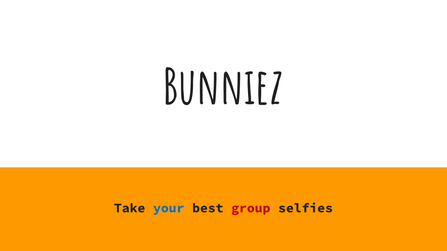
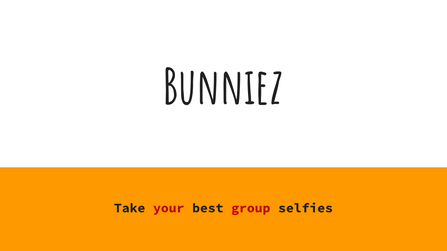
your colour: blue -> red (169, 208)
